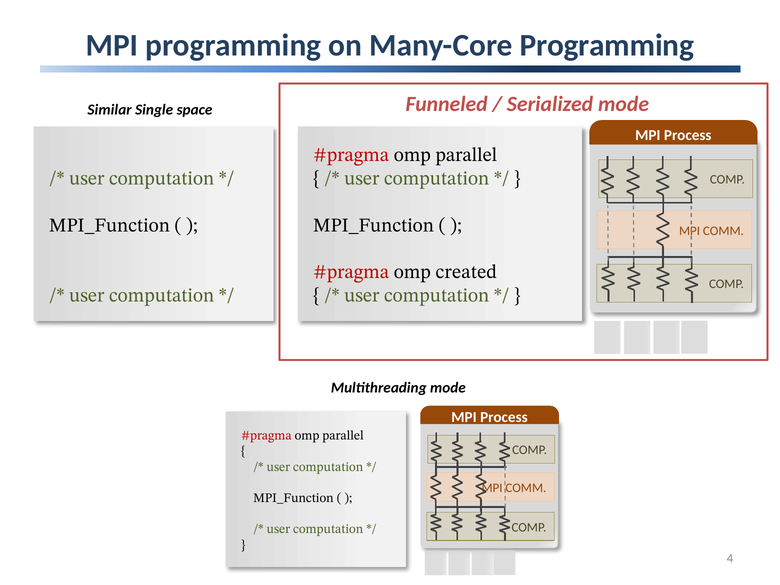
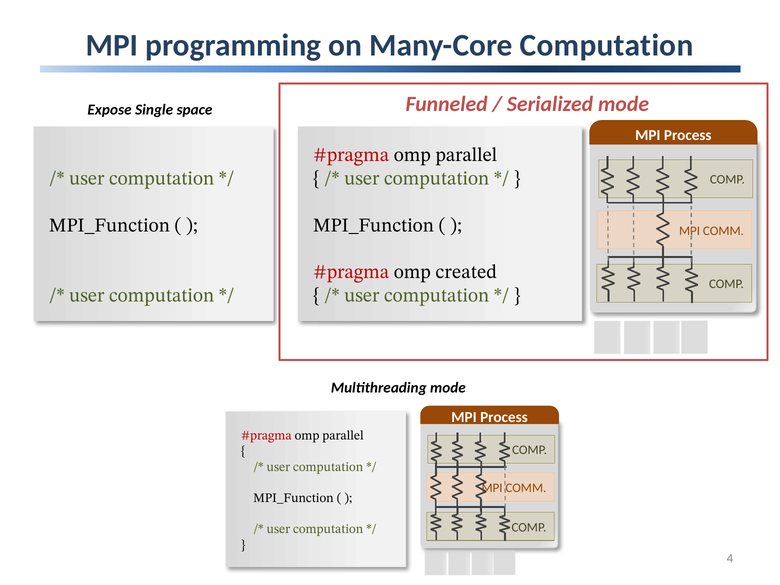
Many-Core Programming: Programming -> Computation (607, 45)
Similar: Similar -> Expose (110, 110)
